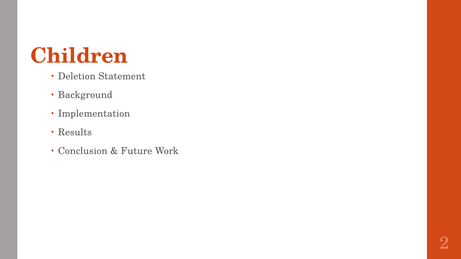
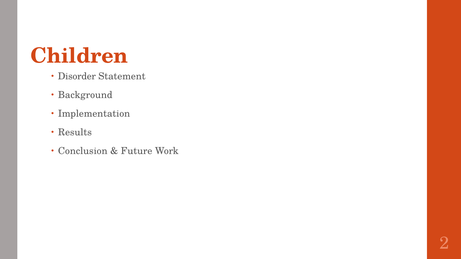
Deletion: Deletion -> Disorder (77, 76)
